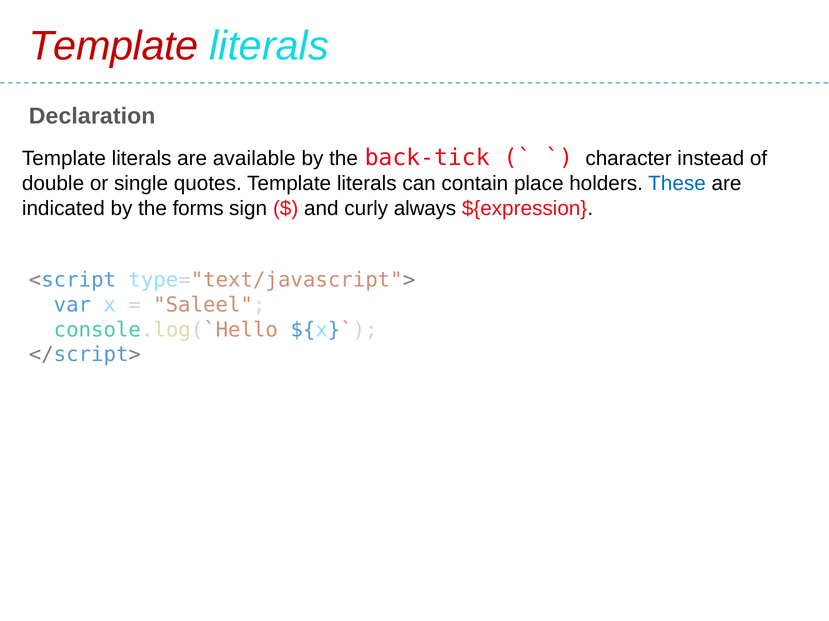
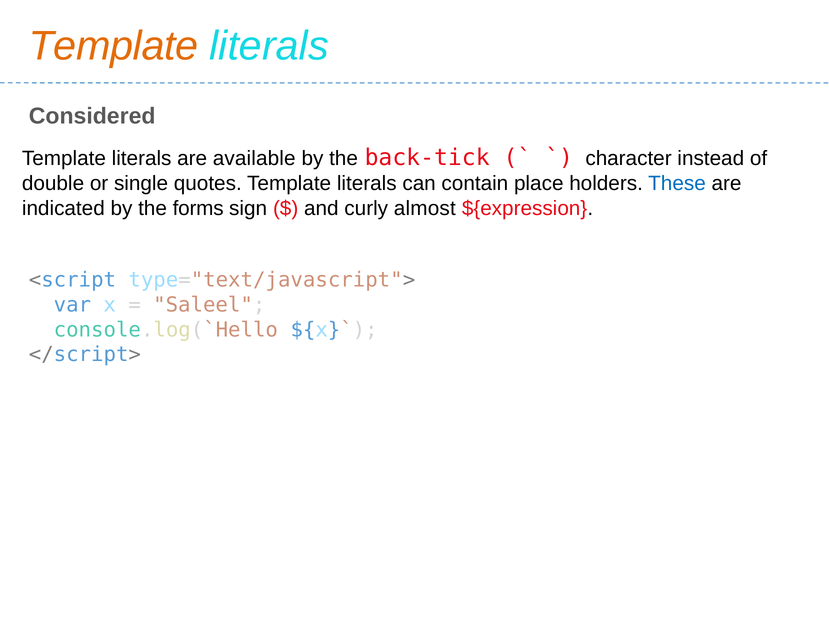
Template colour: red -> orange (113, 46)
Declaration: Declaration -> Considered (92, 116)
always: always -> almost (425, 209)
